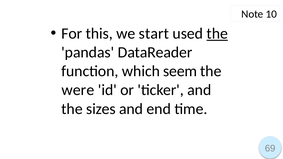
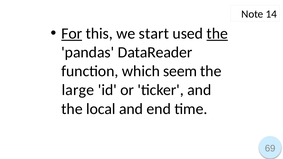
10: 10 -> 14 (271, 14)
For underline: none -> present (72, 34)
were: were -> large (78, 90)
sizes: sizes -> local (101, 109)
